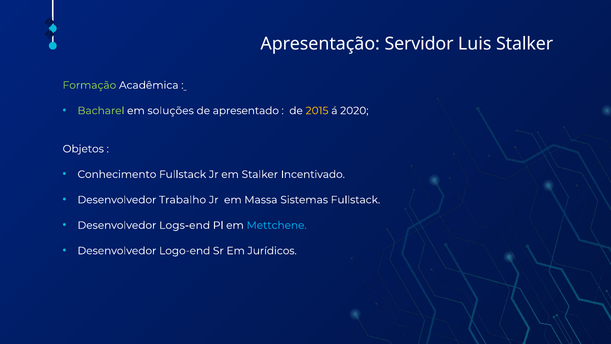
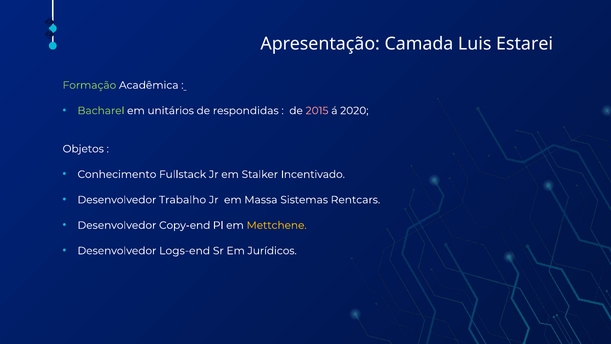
Servidor: Servidor -> Camada (419, 44)
Luis Stalker: Stalker -> Estarei (525, 44)
soluções: soluções -> unitários (171, 111)
apresentado: apresentado -> respondidas (246, 111)
2015 colour: yellow -> pink (317, 111)
Sistemas Fullstack: Fullstack -> Rentcars (355, 200)
Logs-end: Logs-end -> Copy-end (185, 225)
Mettchene colour: light blue -> yellow (277, 225)
Logo-end: Logo-end -> Logs-end (185, 251)
